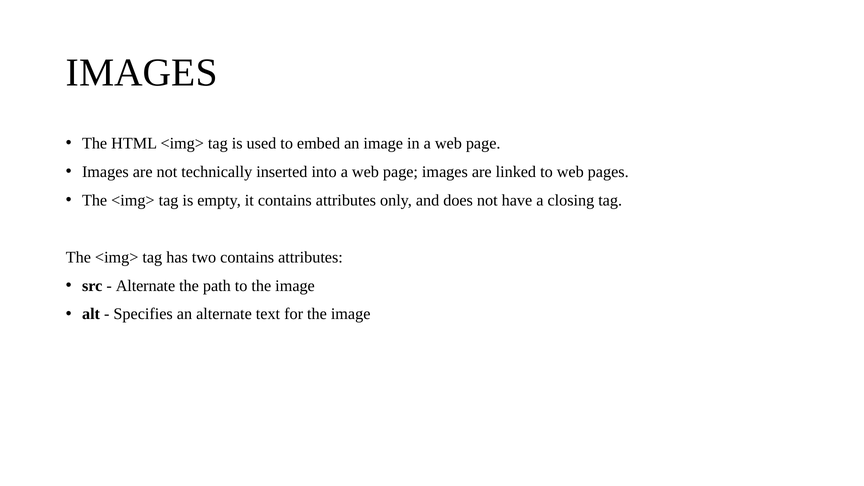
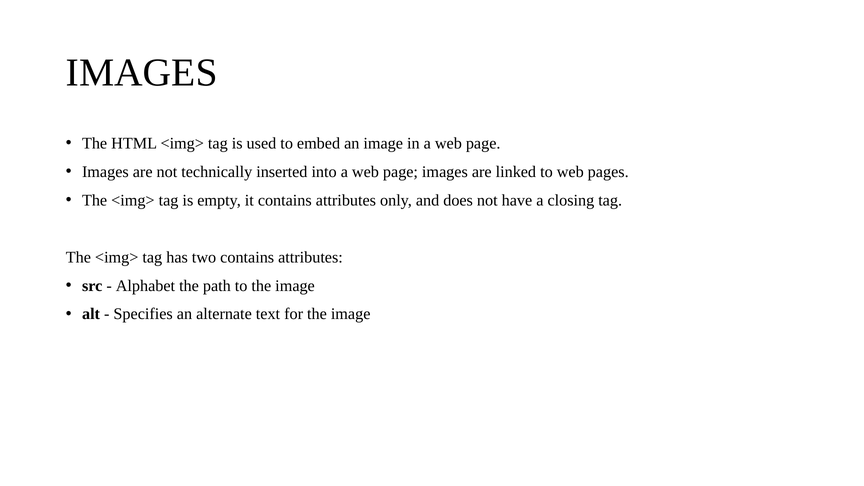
Alternate: Alternate -> Alphabet (145, 286)
